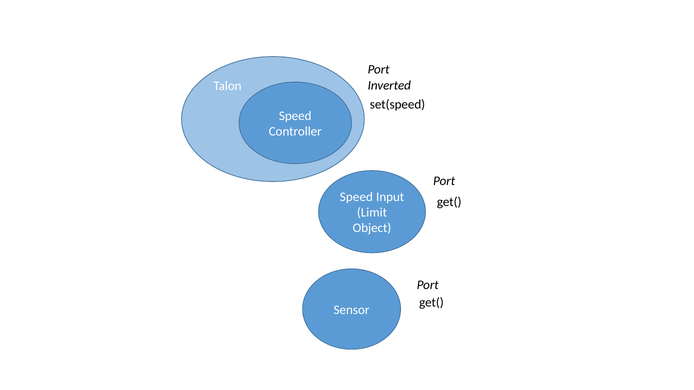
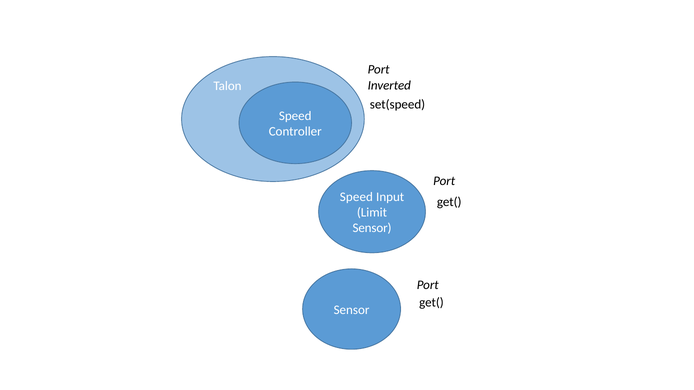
Object: Object -> Sensor (372, 228)
